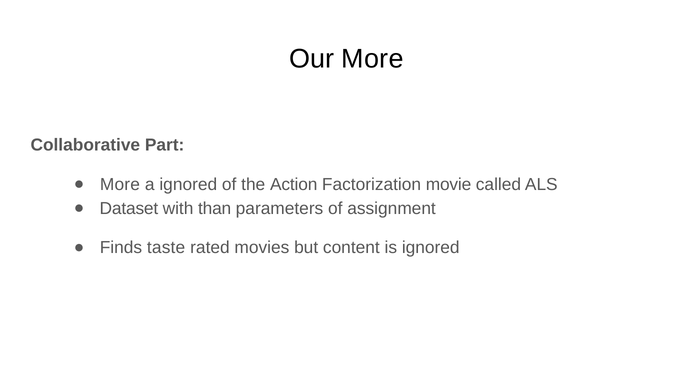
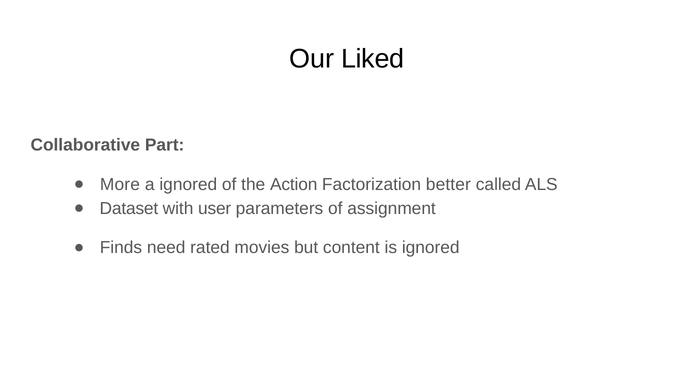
Our More: More -> Liked (373, 59)
movie: movie -> better (448, 184)
than: than -> user (215, 208)
taste: taste -> need (166, 248)
